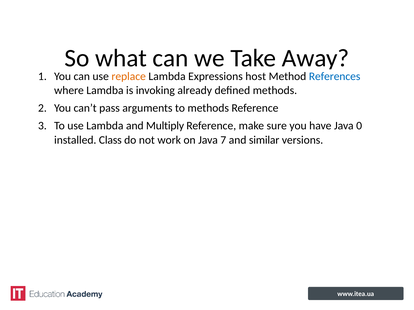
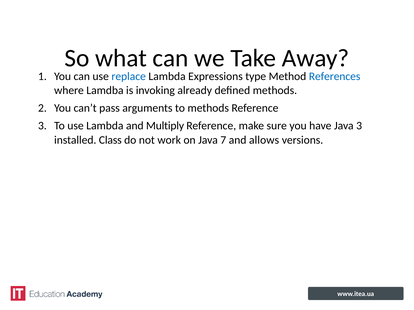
replace colour: orange -> blue (129, 76)
host: host -> type (256, 76)
Java 0: 0 -> 3 (359, 126)
similar: similar -> allows (264, 140)
